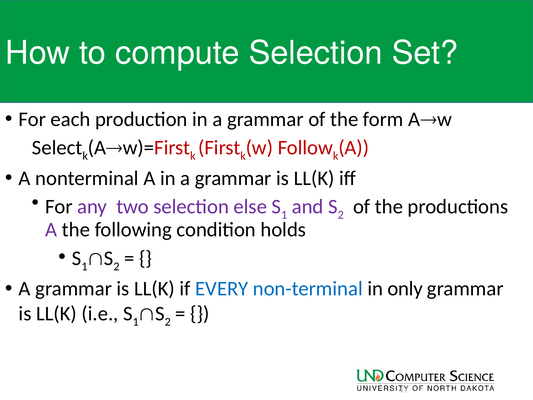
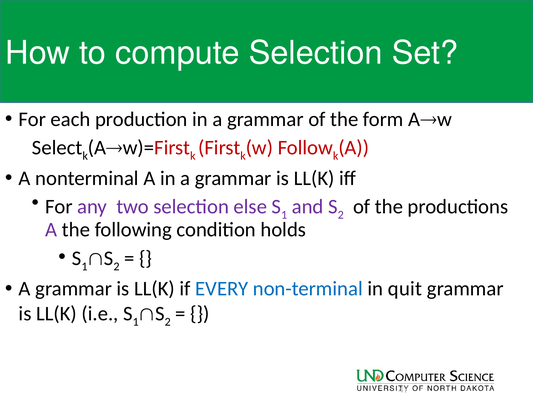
only: only -> quit (405, 289)
